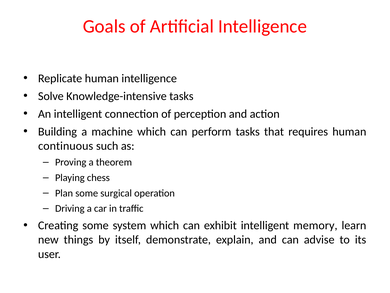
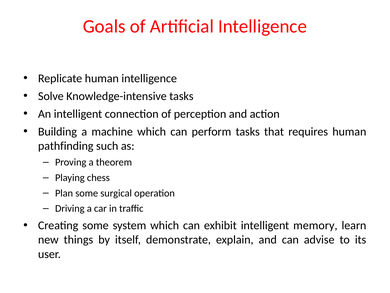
continuous: continuous -> pathfinding (66, 146)
